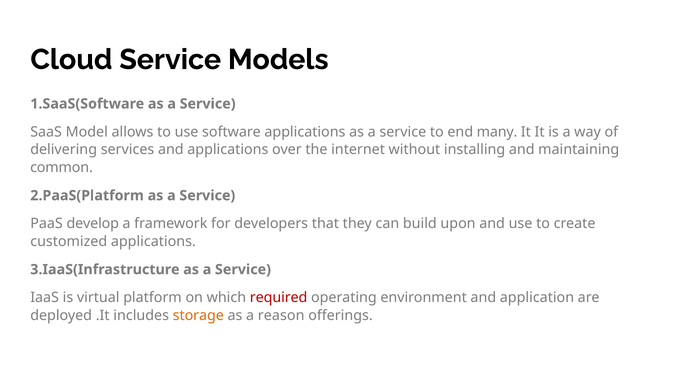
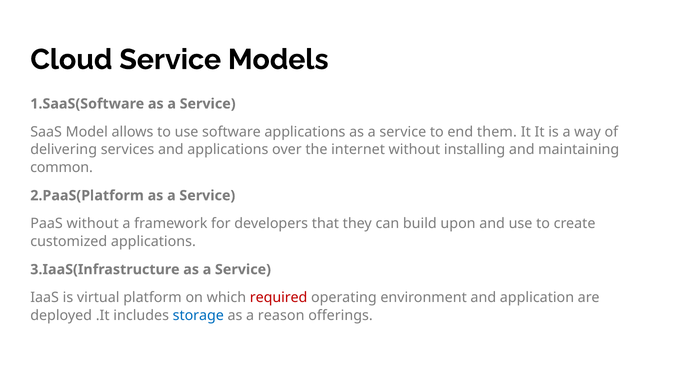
many: many -> them (497, 132)
PaaS develop: develop -> without (93, 223)
storage colour: orange -> blue (198, 315)
